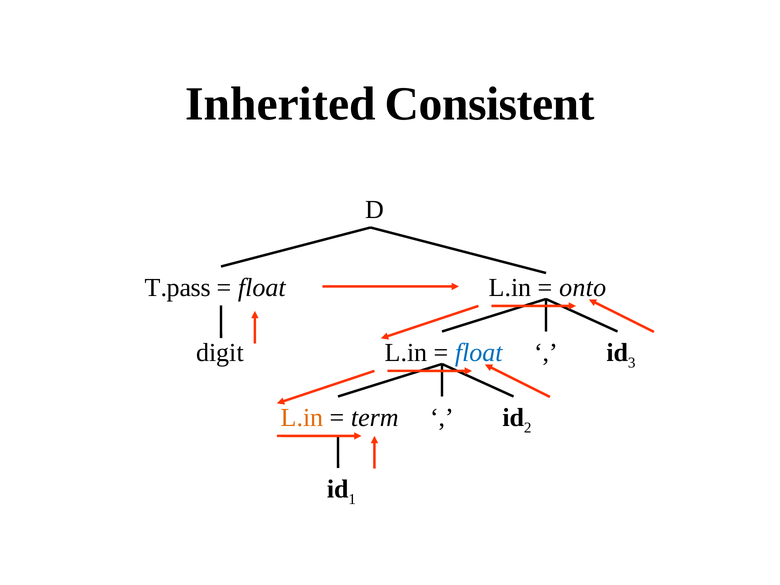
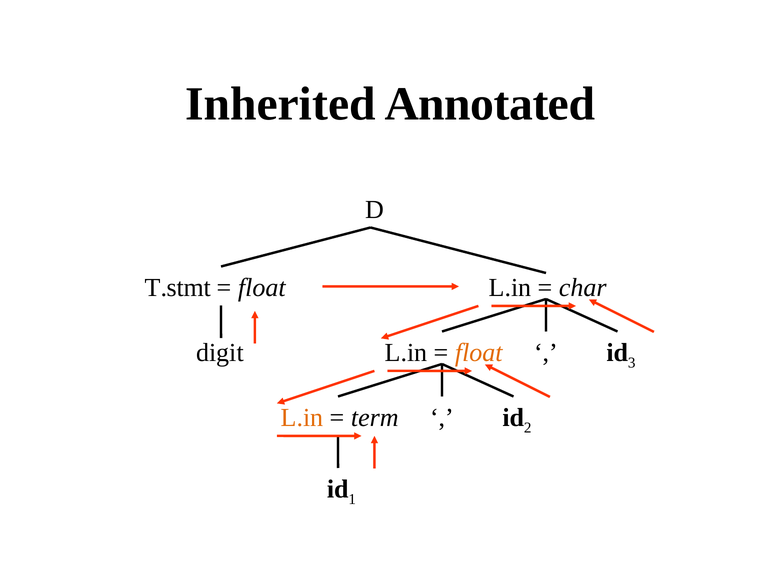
Consistent: Consistent -> Annotated (490, 104)
T.pass: T.pass -> T.stmt (178, 288)
onto: onto -> char (583, 288)
float colour: blue -> orange (479, 353)
